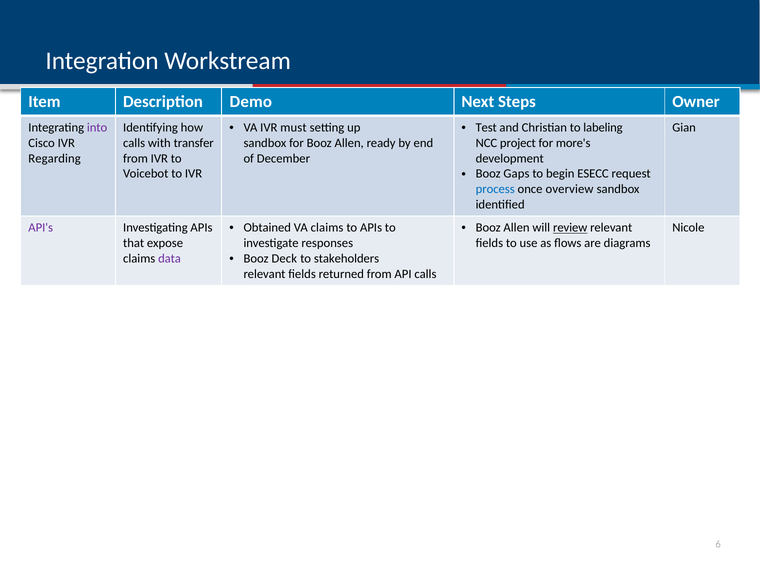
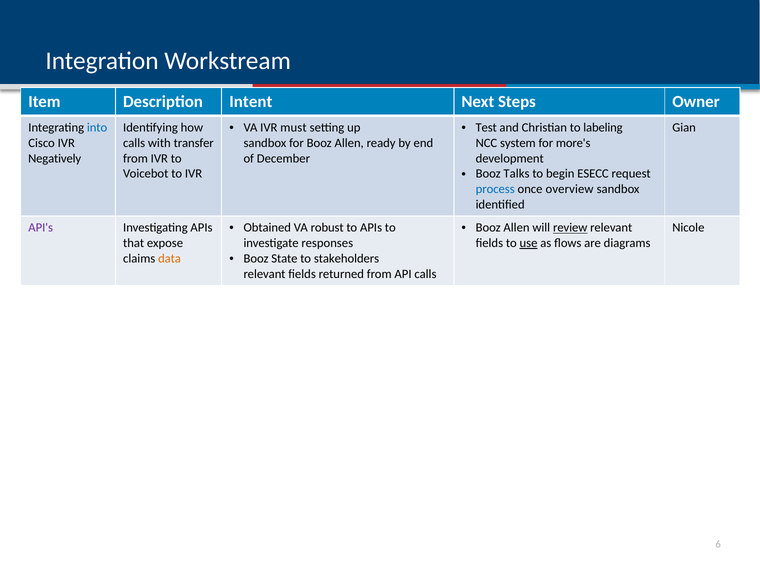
Demo: Demo -> Intent (251, 102)
into colour: purple -> blue (97, 127)
project: project -> system (518, 143)
Regarding: Regarding -> Negatively (55, 158)
Gaps: Gaps -> Talks (517, 174)
VA claims: claims -> robust (327, 228)
use underline: none -> present (529, 243)
Deck: Deck -> State (284, 259)
data colour: purple -> orange (170, 259)
